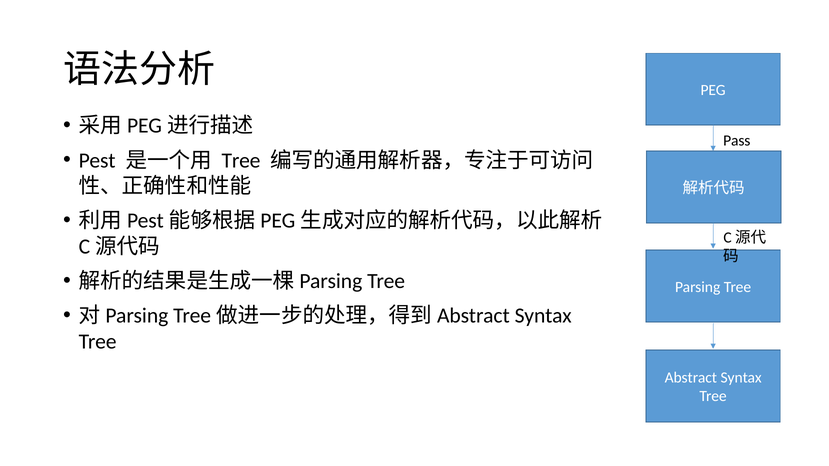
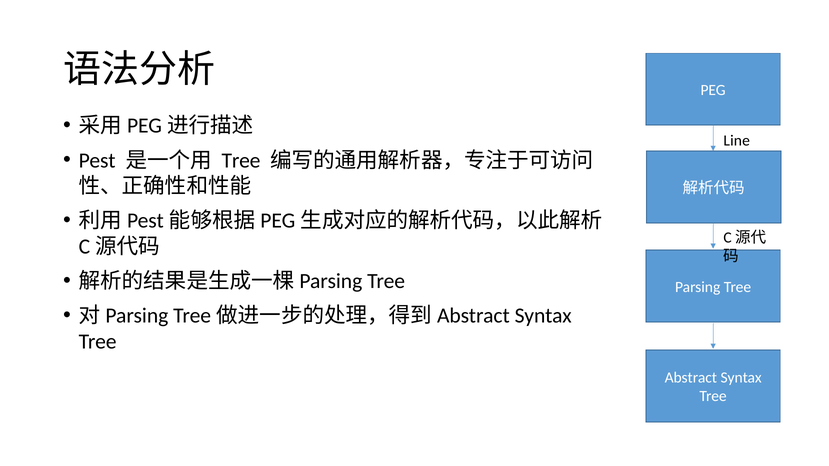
Pass: Pass -> Line (737, 141)
